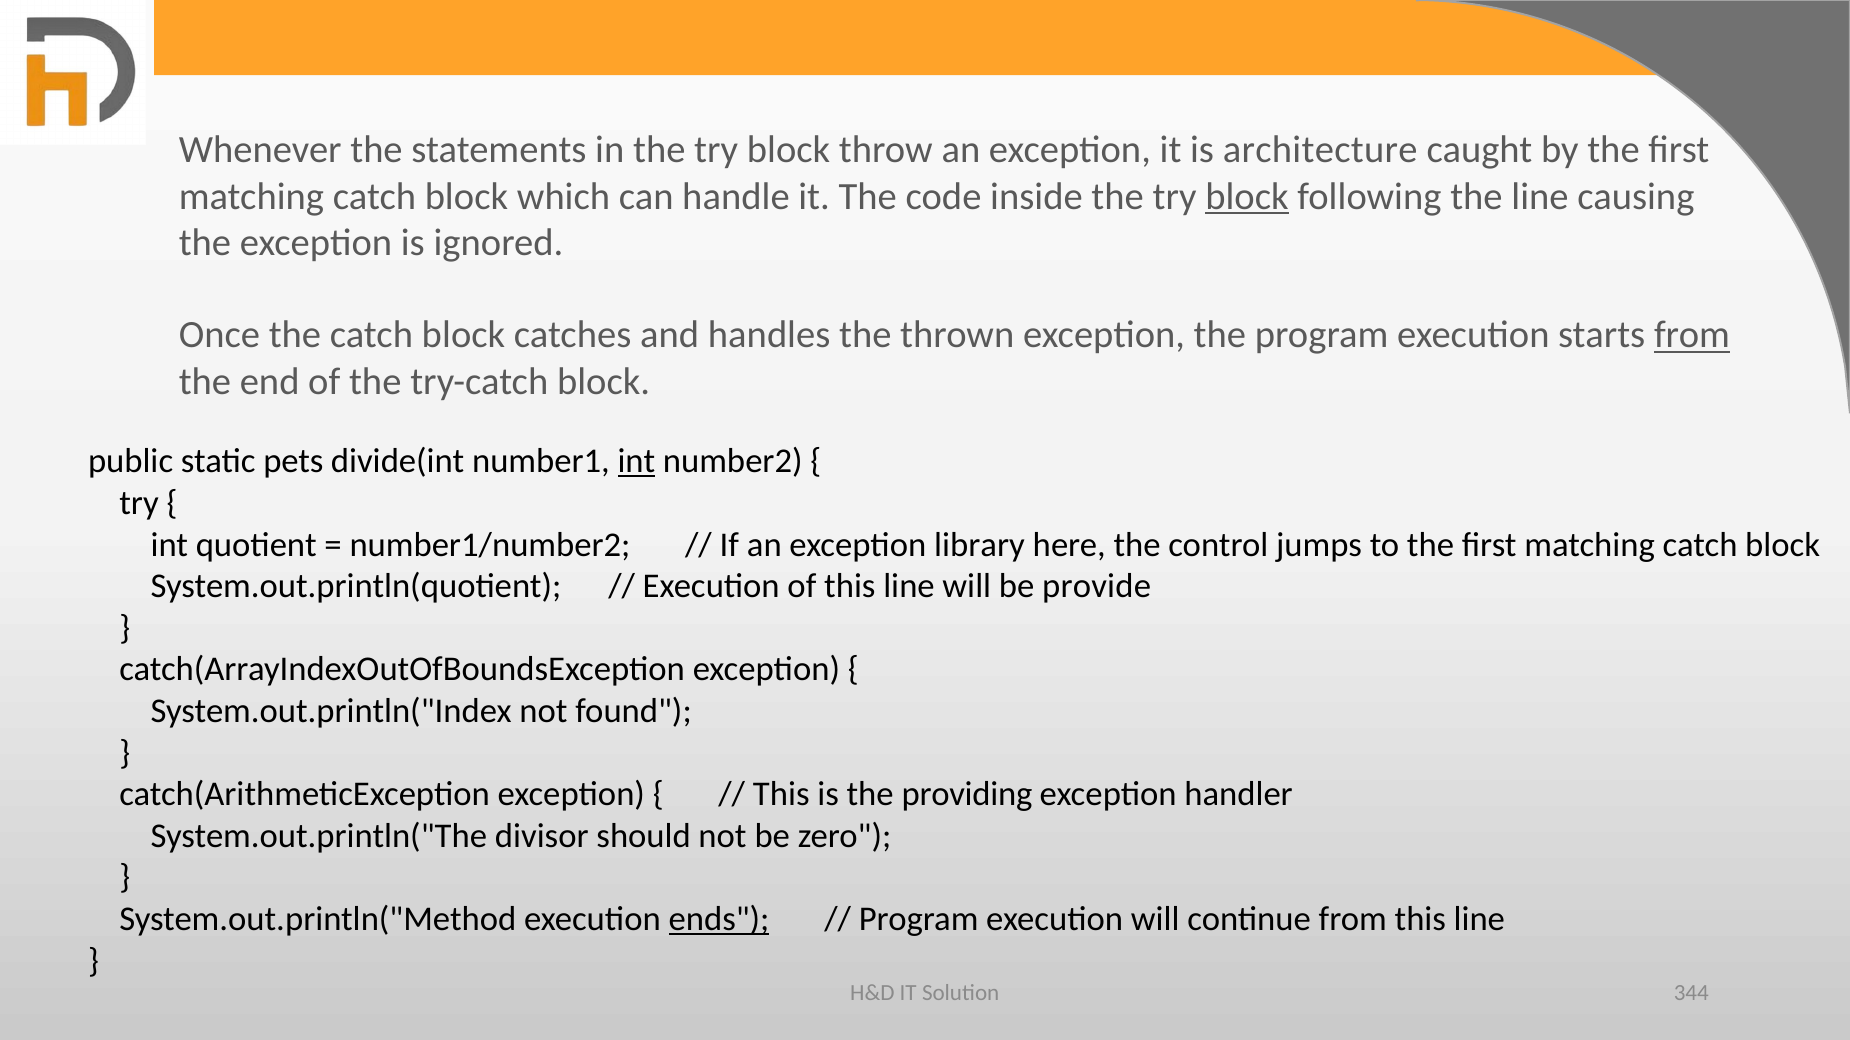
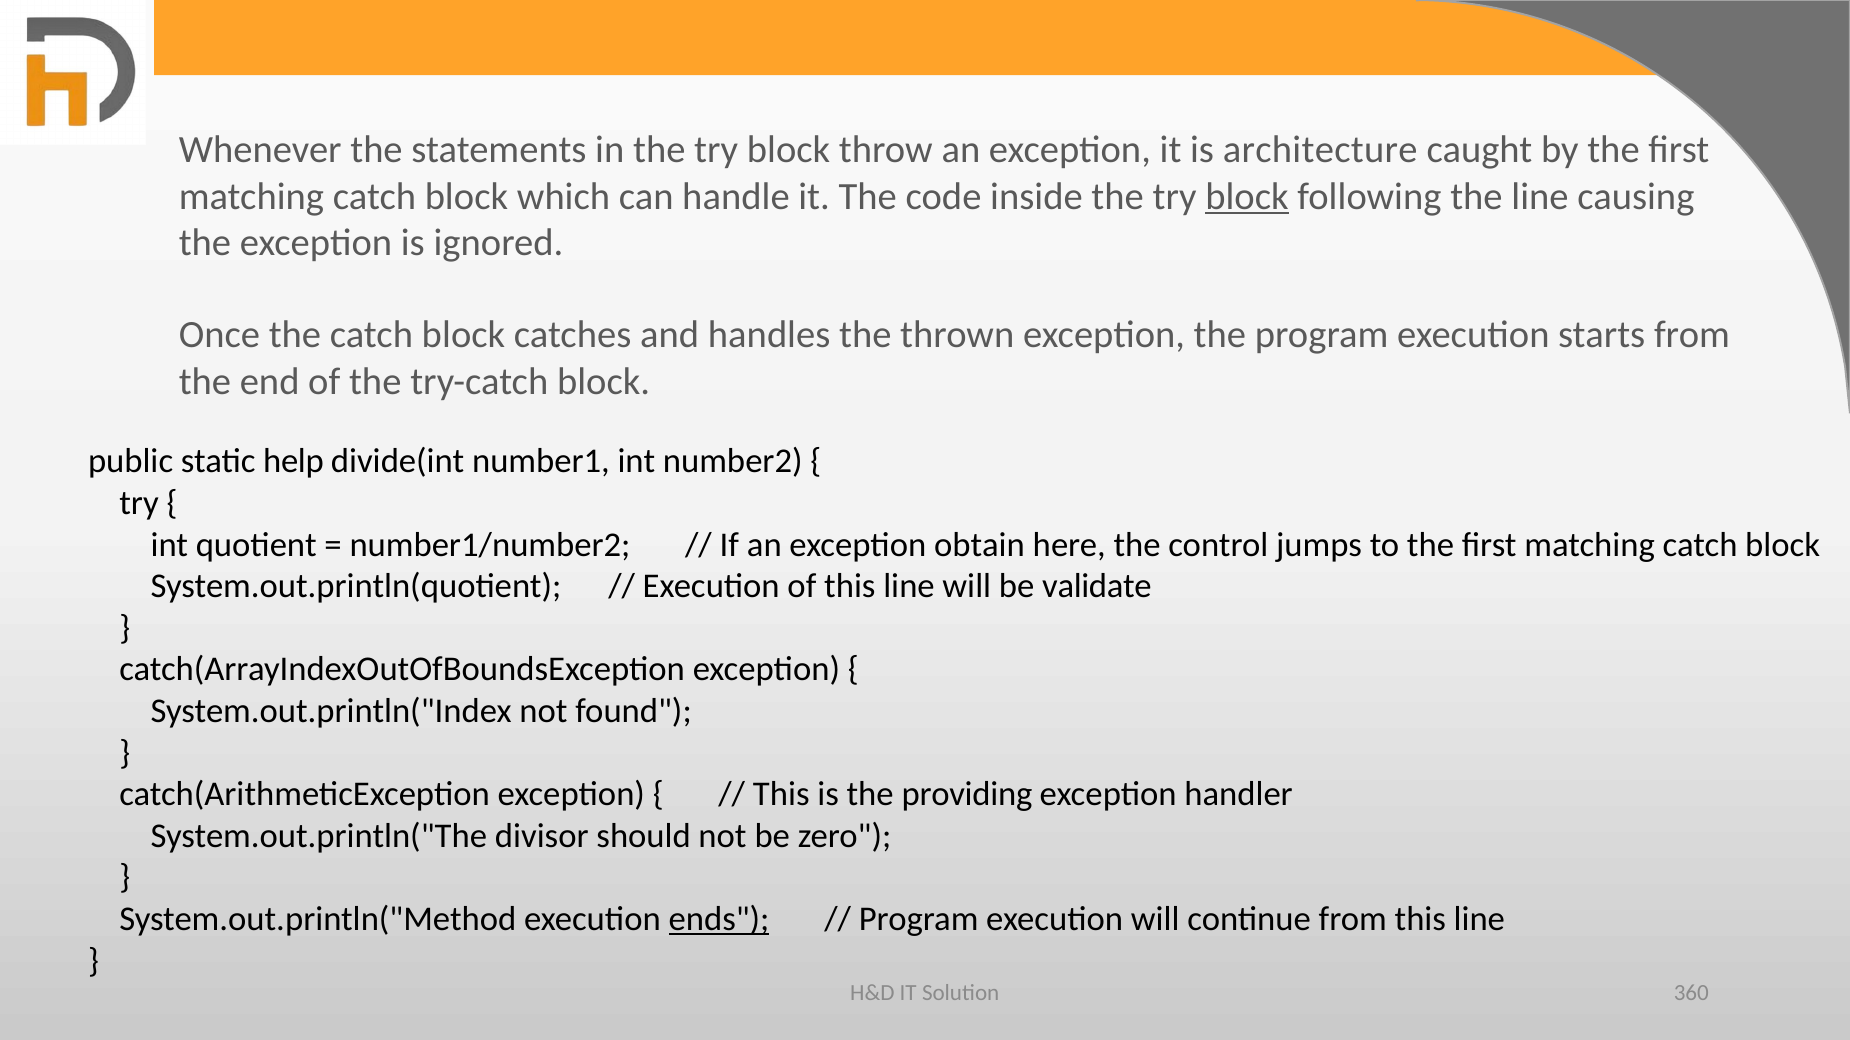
from underline: present -> none (1692, 335)
pets: pets -> help (293, 462)
int underline: present -> none (636, 462)
library: library -> obtain (979, 545)
provide: provide -> validate (1097, 587)
344: 344 -> 360 (1691, 994)
